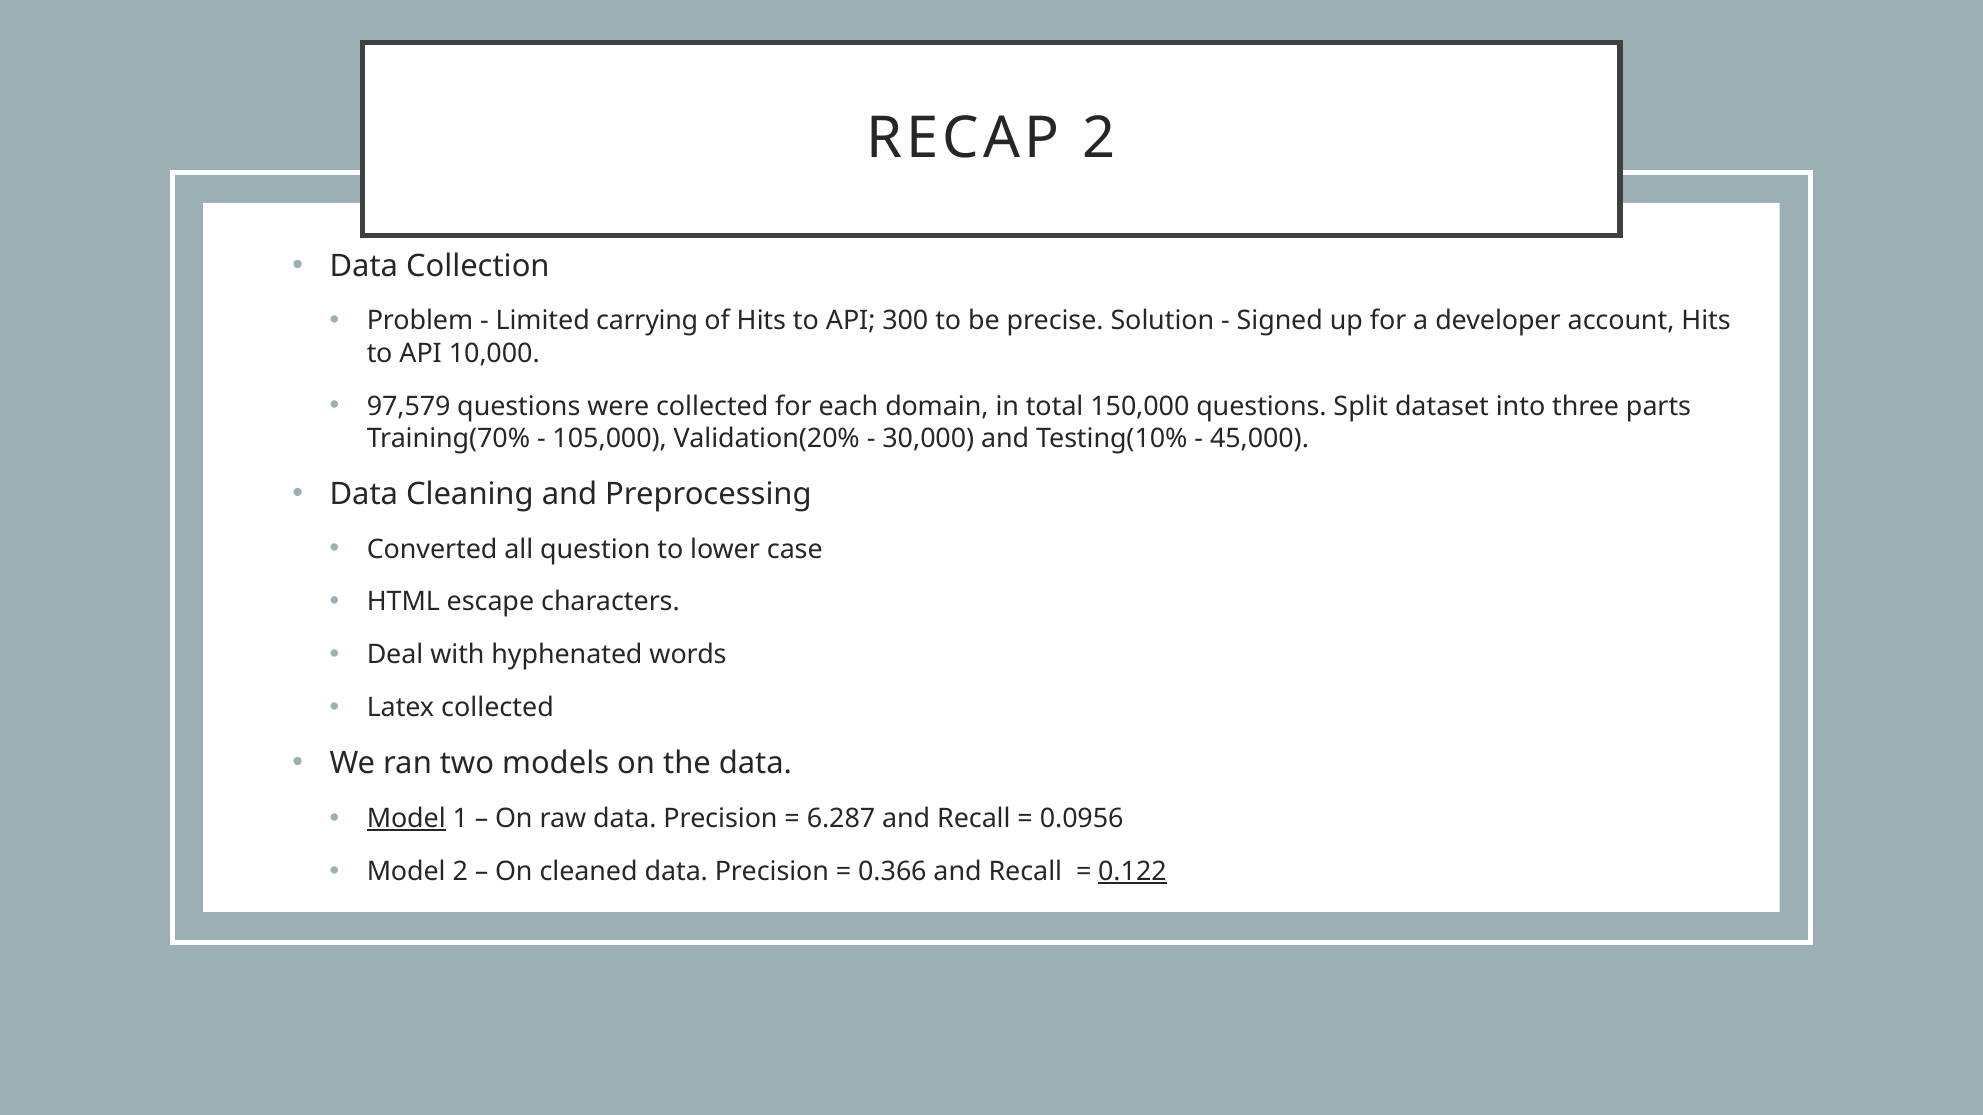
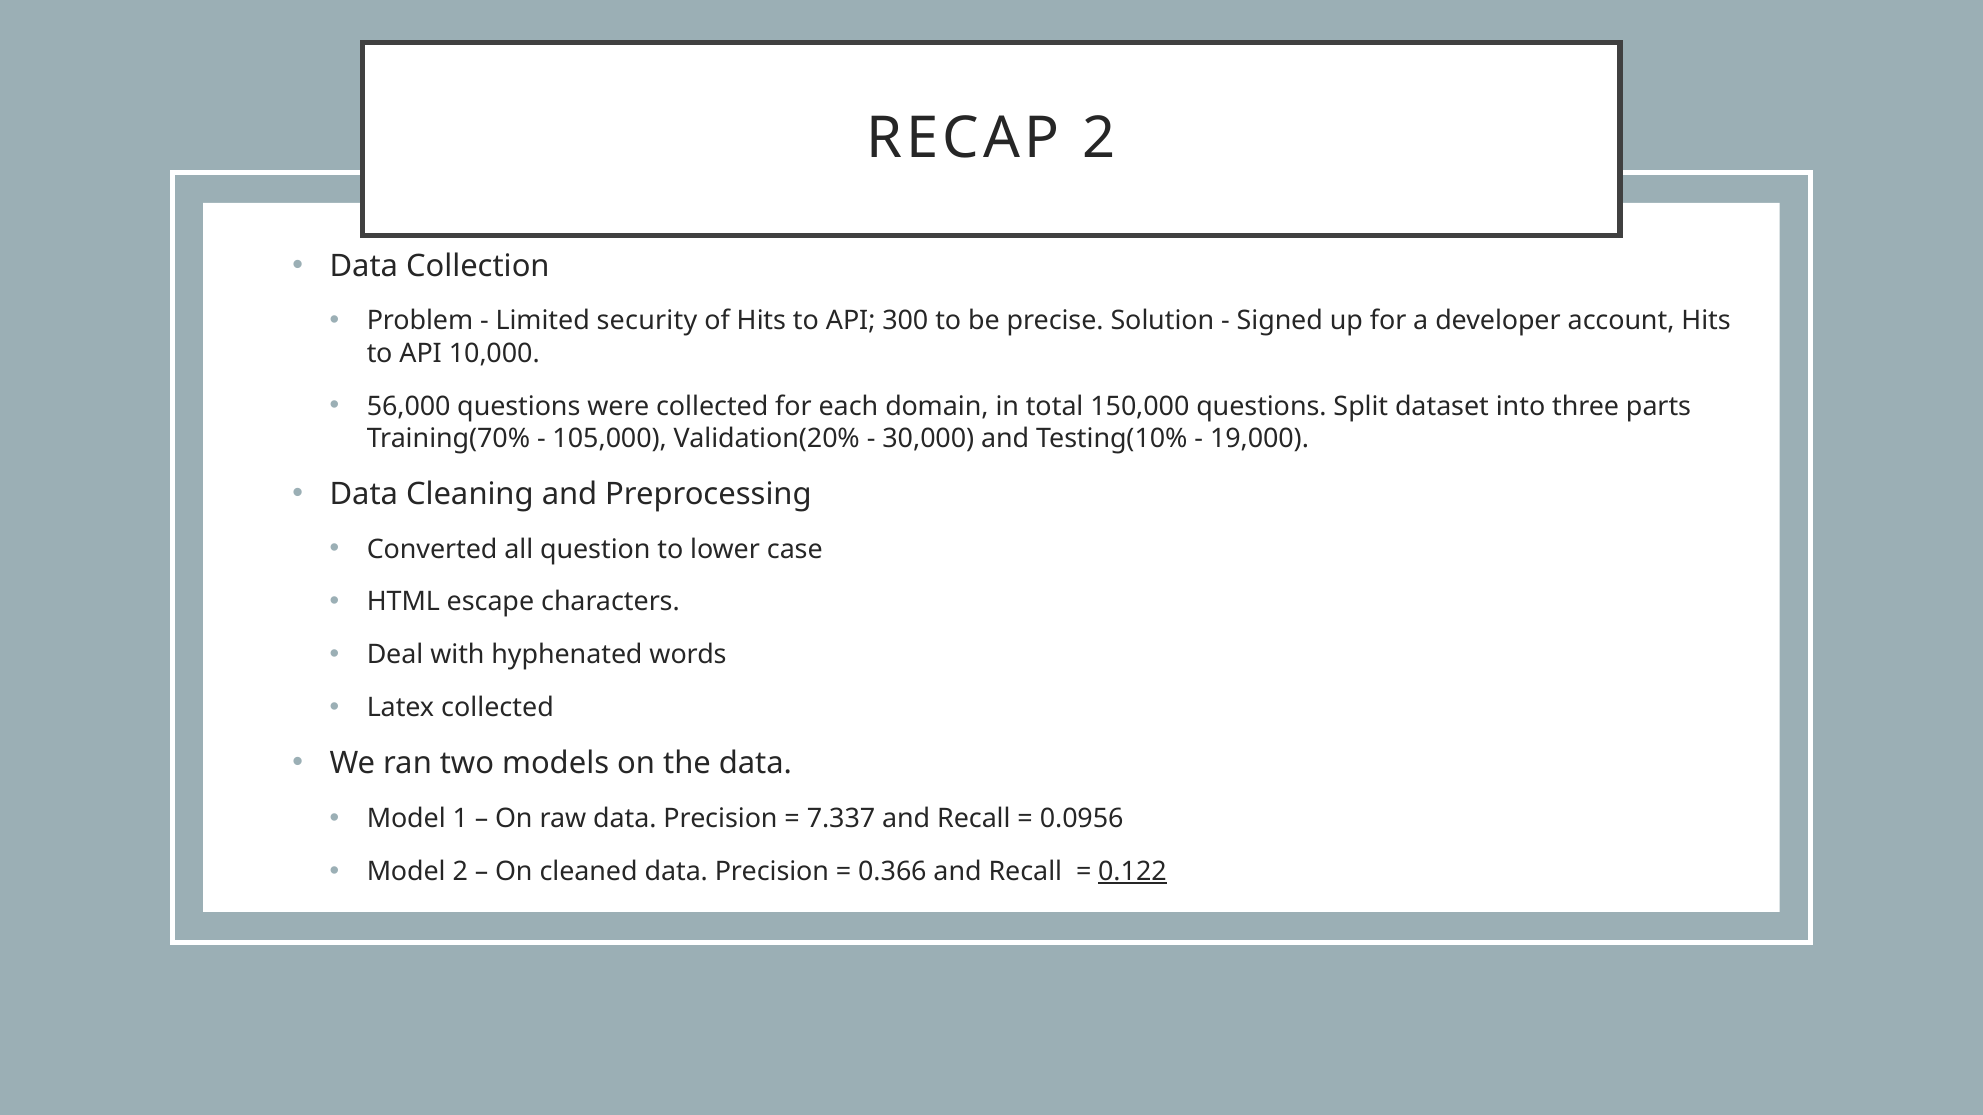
carrying: carrying -> security (647, 321)
97,579: 97,579 -> 56,000 (409, 406)
45,000: 45,000 -> 19,000 (1259, 439)
Model underline: present -> none (406, 819)
6.287: 6.287 -> 7.337 (841, 819)
